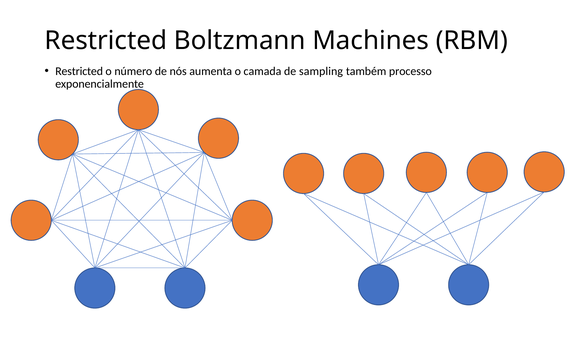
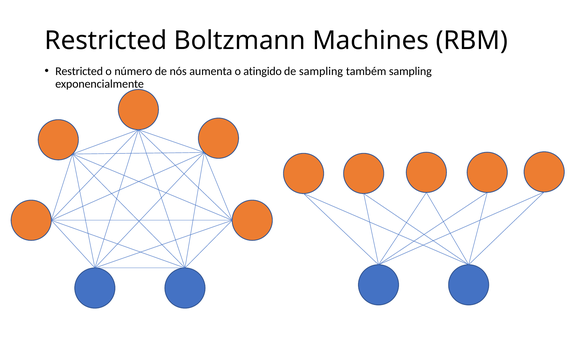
camada: camada -> atingido (263, 71)
também processo: processo -> sampling (410, 71)
